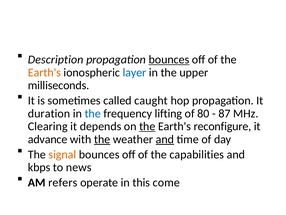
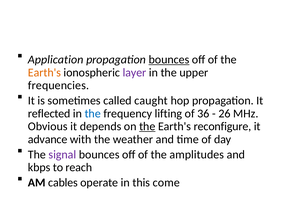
Description: Description -> Application (56, 59)
layer colour: blue -> purple (134, 72)
milliseconds: milliseconds -> frequencies (58, 85)
duration: duration -> reflected (49, 113)
80: 80 -> 36 (203, 113)
87: 87 -> 26 (224, 113)
Clearing: Clearing -> Obvious (48, 126)
the underline: present -> none (102, 139)
and underline: present -> none (165, 139)
signal colour: orange -> purple (62, 154)
capabilities: capabilities -> amplitudes (197, 154)
news: news -> reach (79, 167)
refers: refers -> cables (63, 182)
